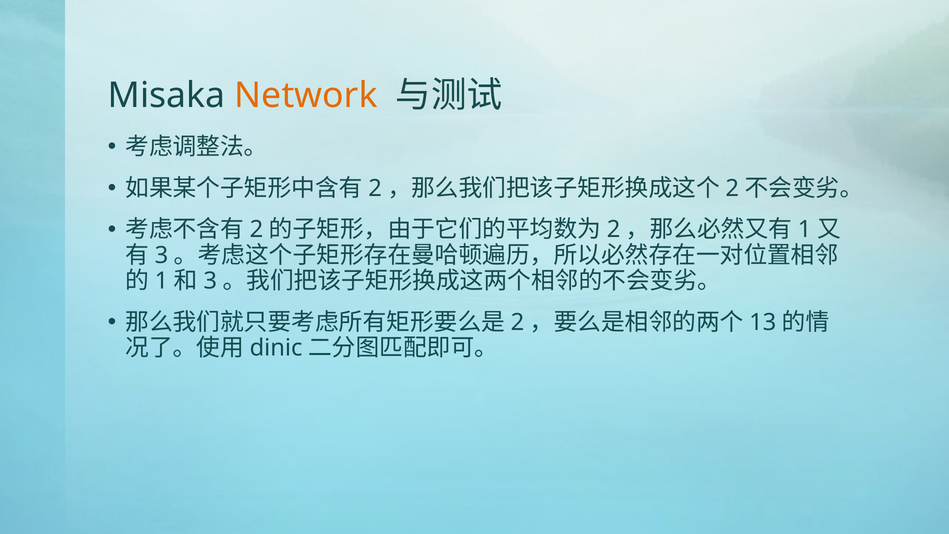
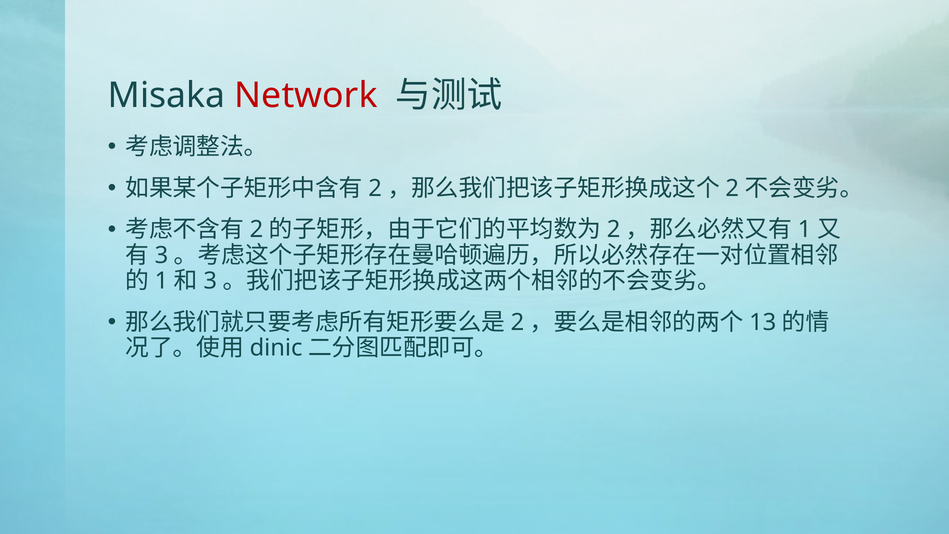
Network colour: orange -> red (306, 96)
